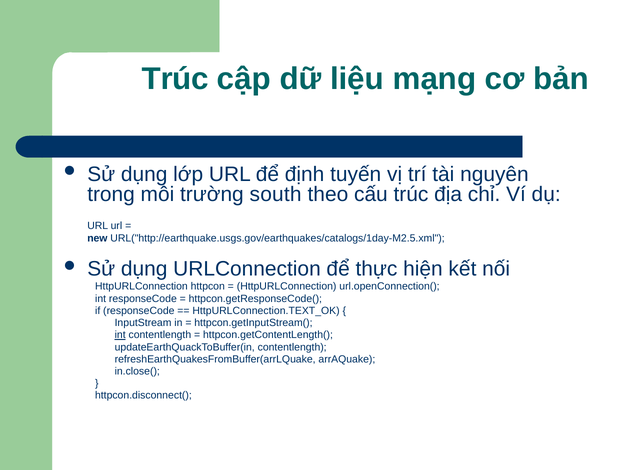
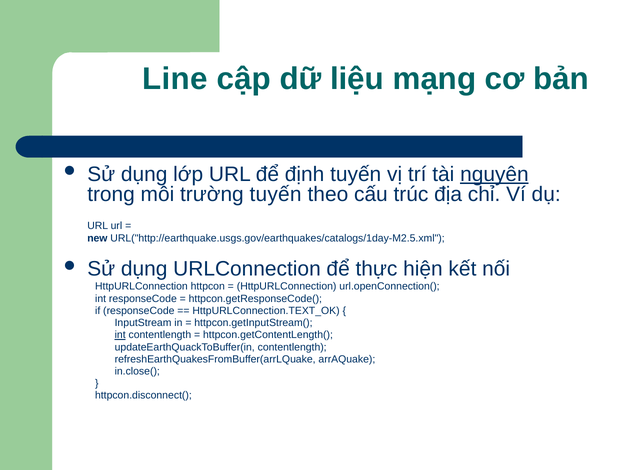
Trúc: Trúc -> Line (175, 79)
nguyên underline: none -> present (494, 174)
trường south: south -> tuyến (276, 194)
